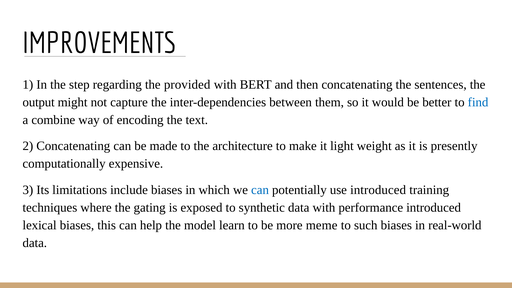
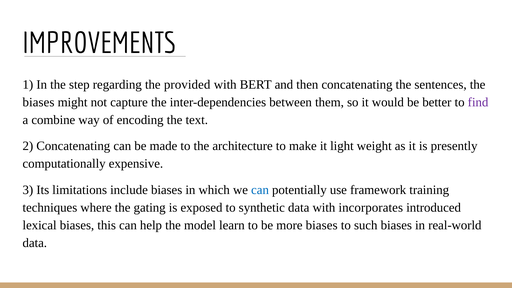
output: output -> biases (38, 102)
find colour: blue -> purple (478, 102)
use introduced: introduced -> framework (378, 190)
performance: performance -> incorporates (371, 208)
more meme: meme -> biases (322, 225)
